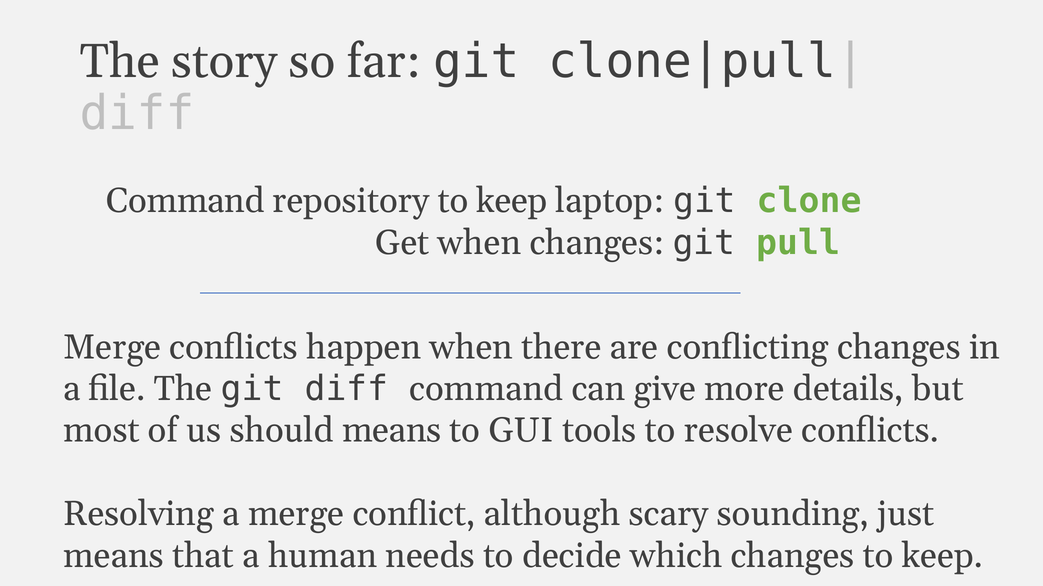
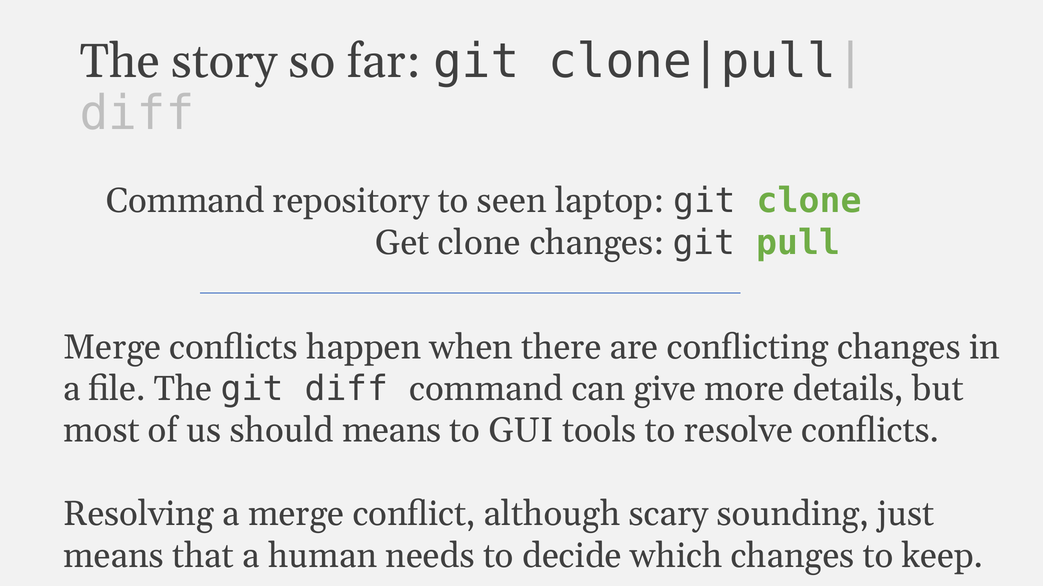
repository to keep: keep -> seen (512, 201)
Get when: when -> clone (479, 243)
